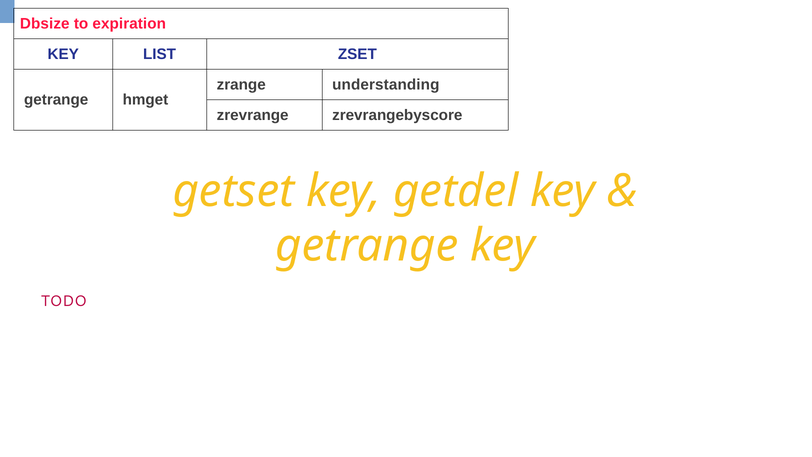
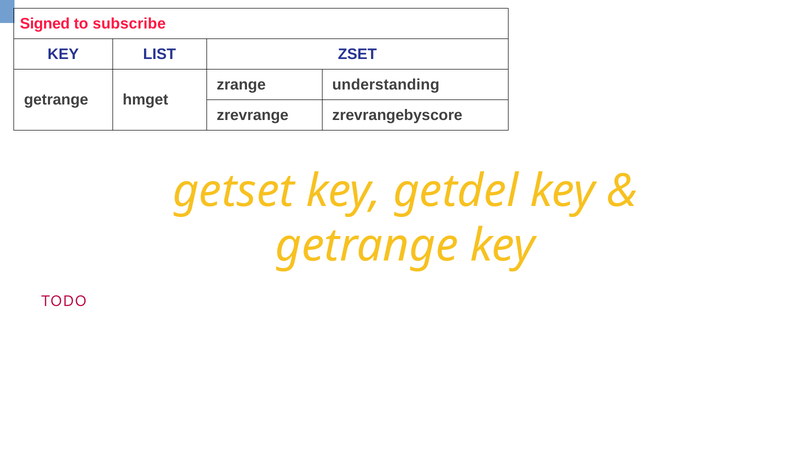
Dbsize: Dbsize -> Signed (45, 24)
expiration: expiration -> subscribe (129, 24)
